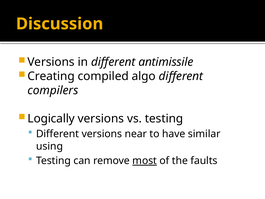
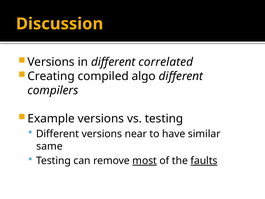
antimissile: antimissile -> correlated (166, 62)
Logically: Logically -> Example (51, 119)
using: using -> same (49, 146)
faults underline: none -> present (204, 161)
